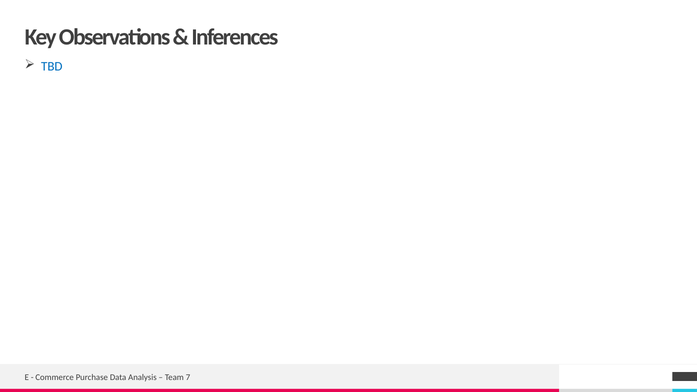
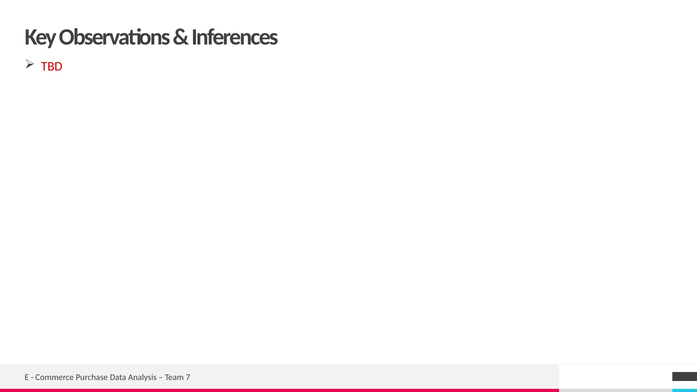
TBD colour: blue -> red (52, 66)
